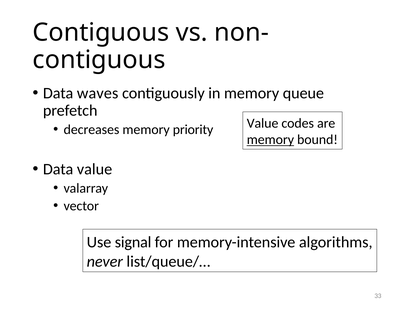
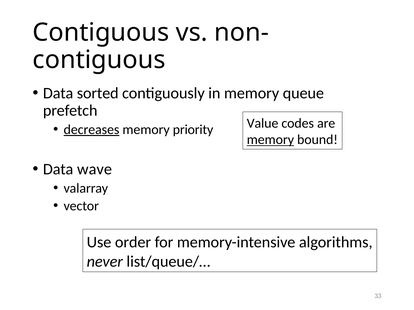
waves: waves -> sorted (98, 93)
decreases underline: none -> present (91, 130)
Data value: value -> wave (94, 169)
signal: signal -> order (133, 242)
